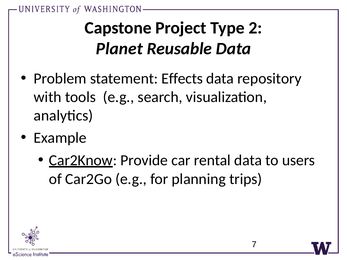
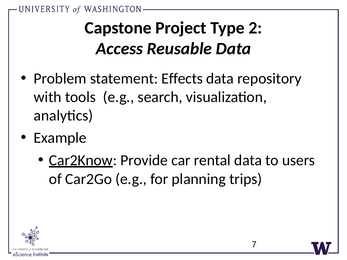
Planet: Planet -> Access (119, 49)
